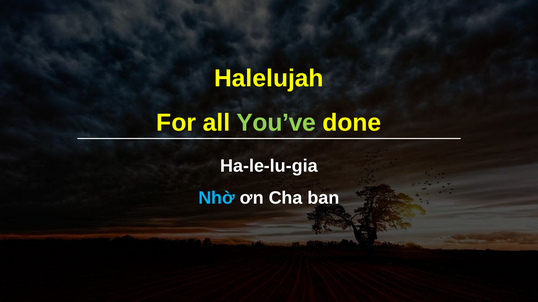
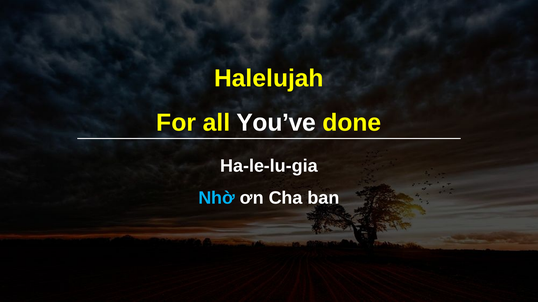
You’ve colour: light green -> white (276, 123)
